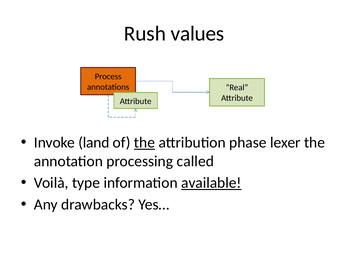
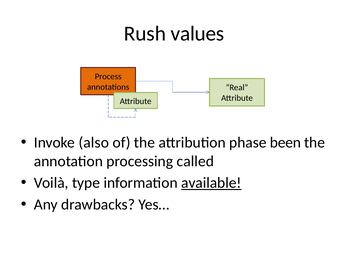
land: land -> also (94, 143)
the underline: present -> none (144, 143)
lexer: lexer -> been (285, 143)
